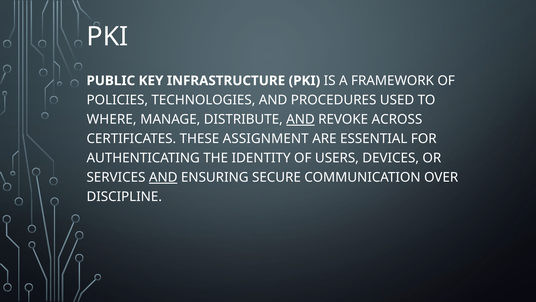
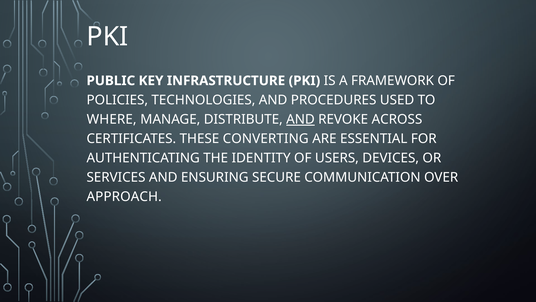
ASSIGNMENT: ASSIGNMENT -> CONVERTING (266, 138)
AND underline: present -> none (163, 177)
DISCIPLINE: DISCIPLINE -> APPROACH (124, 196)
